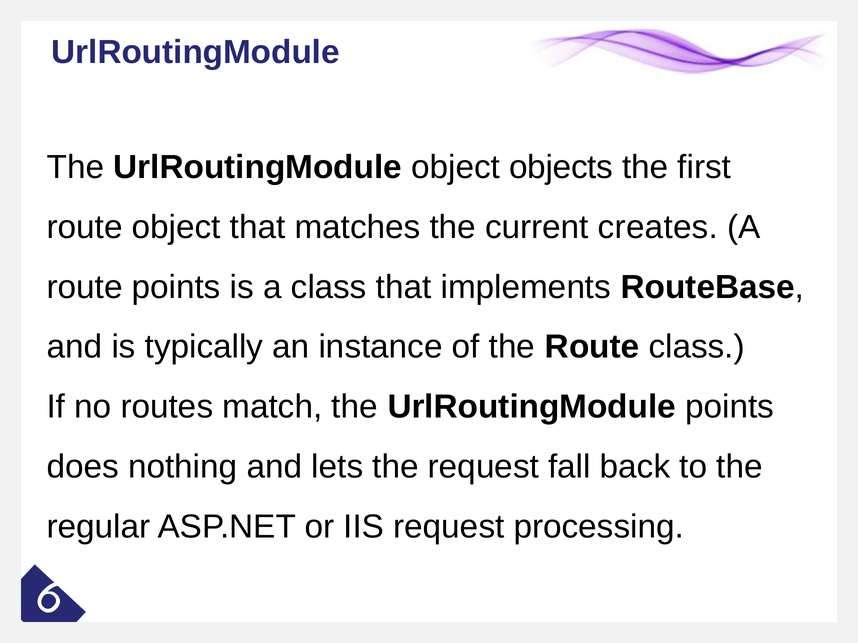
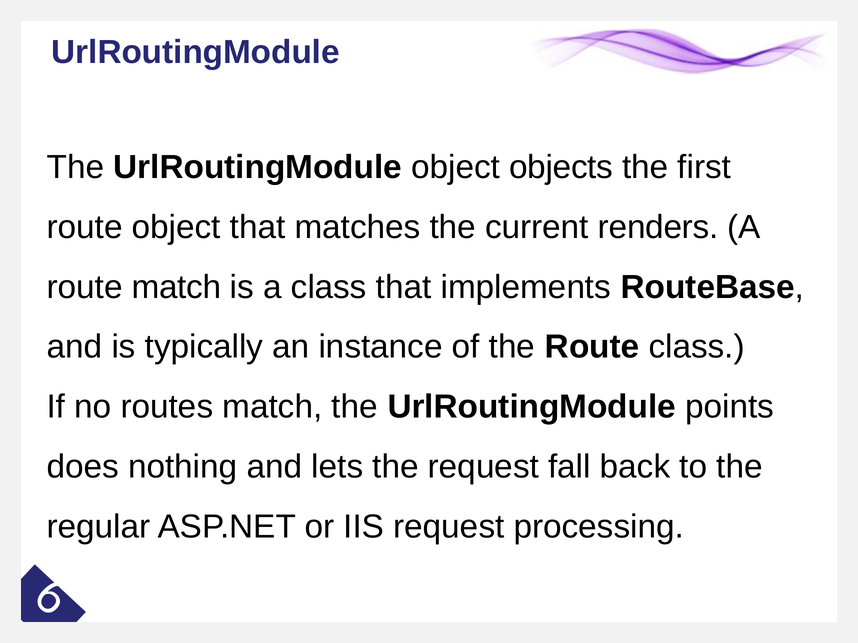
creates: creates -> renders (658, 227)
route points: points -> match (176, 287)
